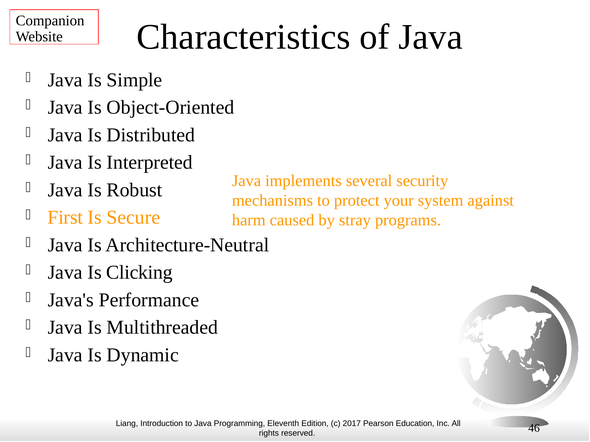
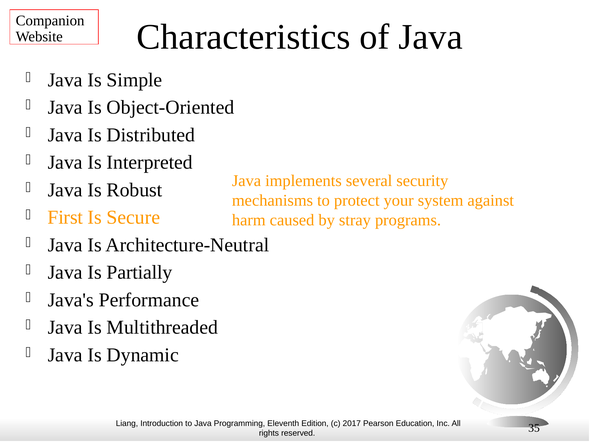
Clicking: Clicking -> Partially (139, 273)
46: 46 -> 35 (534, 428)
